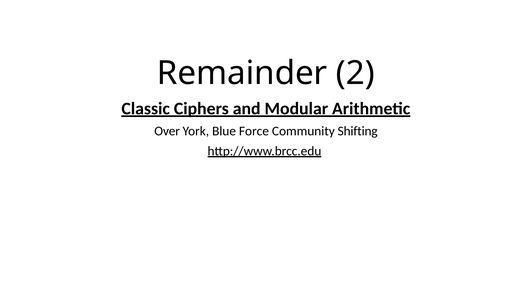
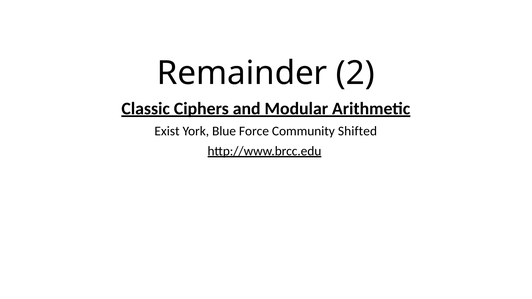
Over: Over -> Exist (167, 131)
Shifting: Shifting -> Shifted (358, 131)
